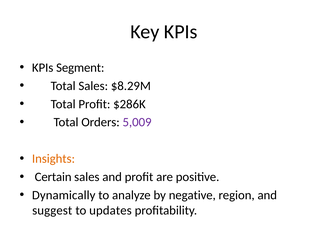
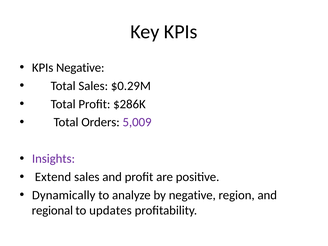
KPIs Segment: Segment -> Negative (80, 68)
$8.29M: $8.29M -> $0.29M (131, 86)
Insights colour: orange -> purple (53, 159)
Certain: Certain -> Extend (53, 177)
suggest: suggest -> regional (52, 211)
